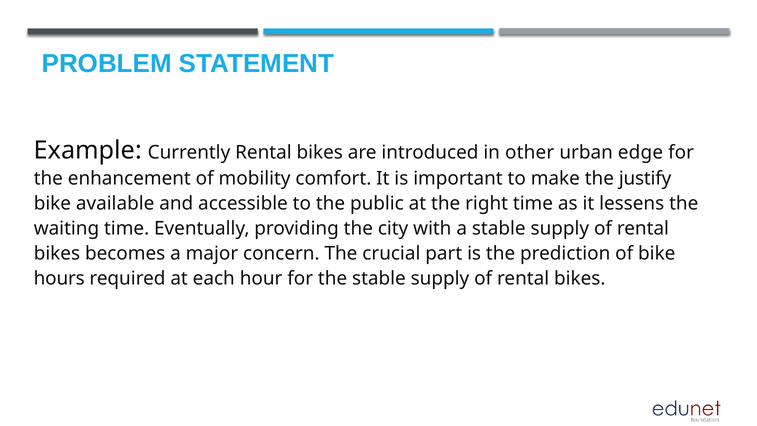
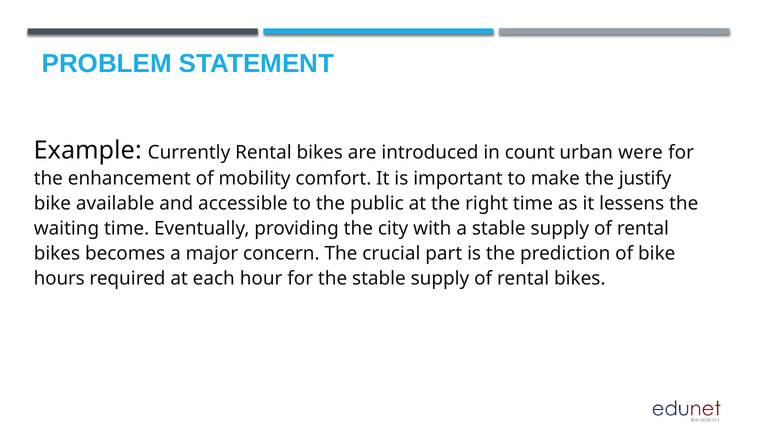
other: other -> count (530, 152)
edge: edge -> were (640, 152)
